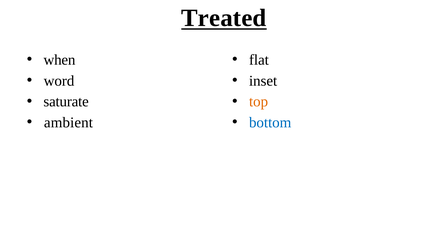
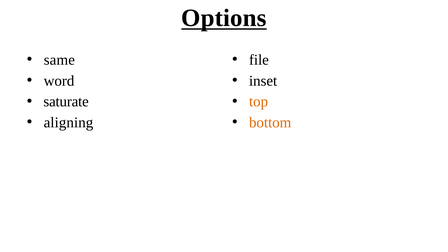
Treated: Treated -> Options (224, 18)
when: when -> same (59, 60)
flat: flat -> file (259, 60)
ambient: ambient -> aligning (68, 123)
bottom colour: blue -> orange (270, 123)
